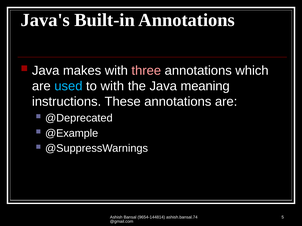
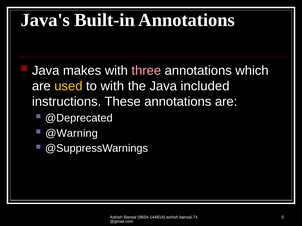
used colour: light blue -> yellow (68, 86)
meaning: meaning -> included (205, 86)
@Example: @Example -> @Warning (72, 133)
